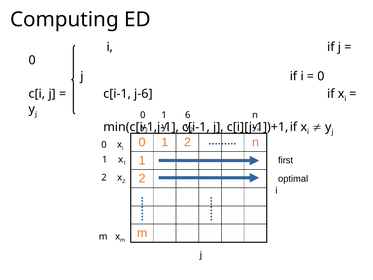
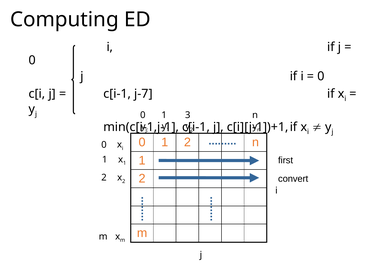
j-6: j-6 -> j-7 (143, 94)
6: 6 -> 3 (188, 115)
optimal: optimal -> convert (293, 179)
